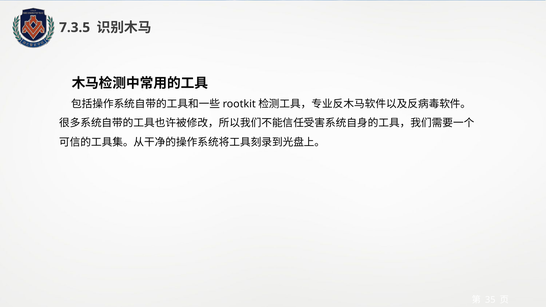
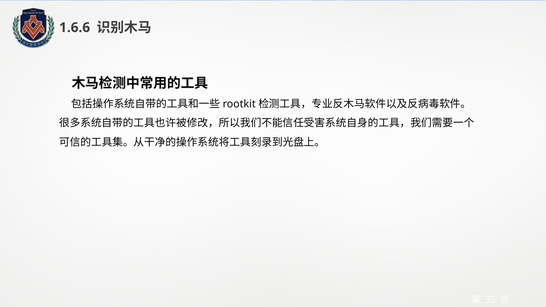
7.3.5: 7.3.5 -> 1.6.6 (75, 28)
